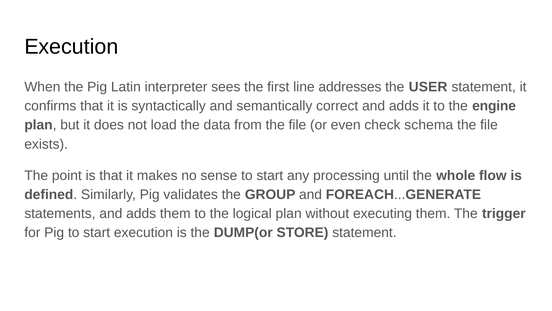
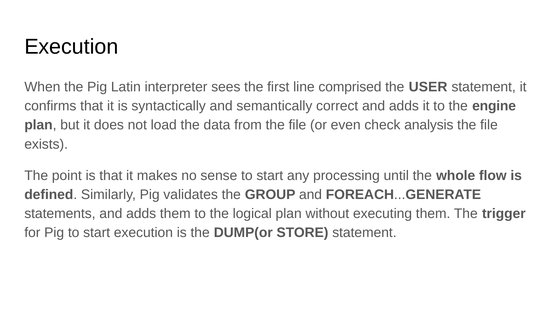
addresses: addresses -> comprised (350, 87)
schema: schema -> analysis (429, 125)
